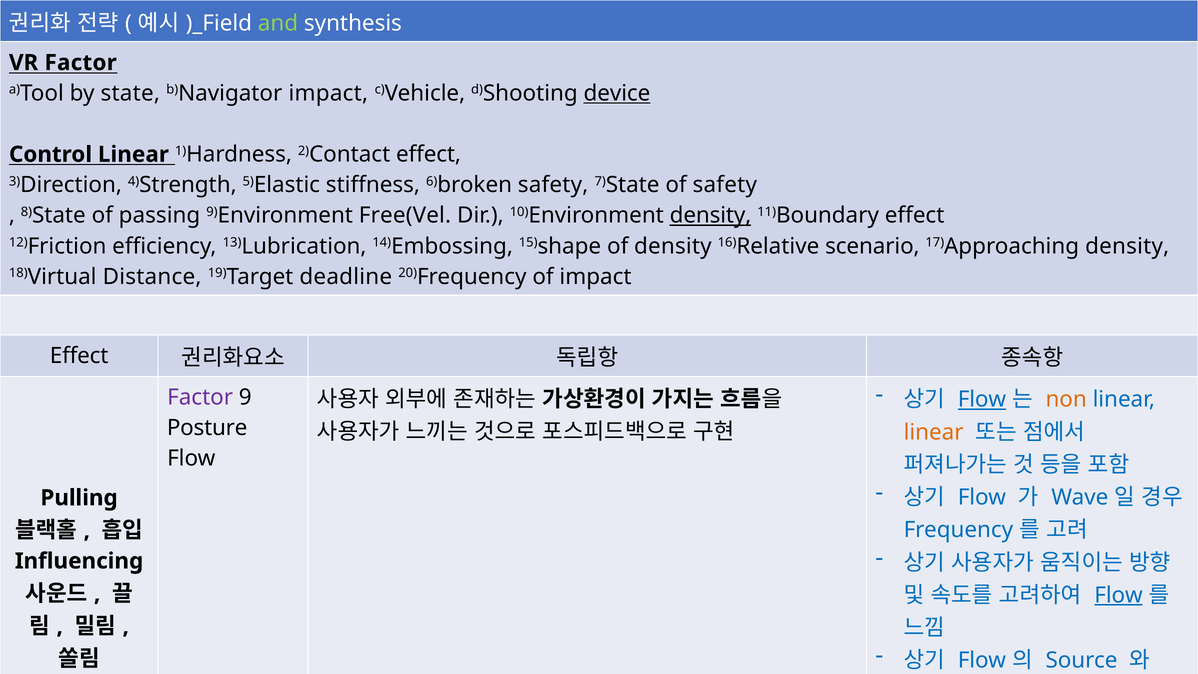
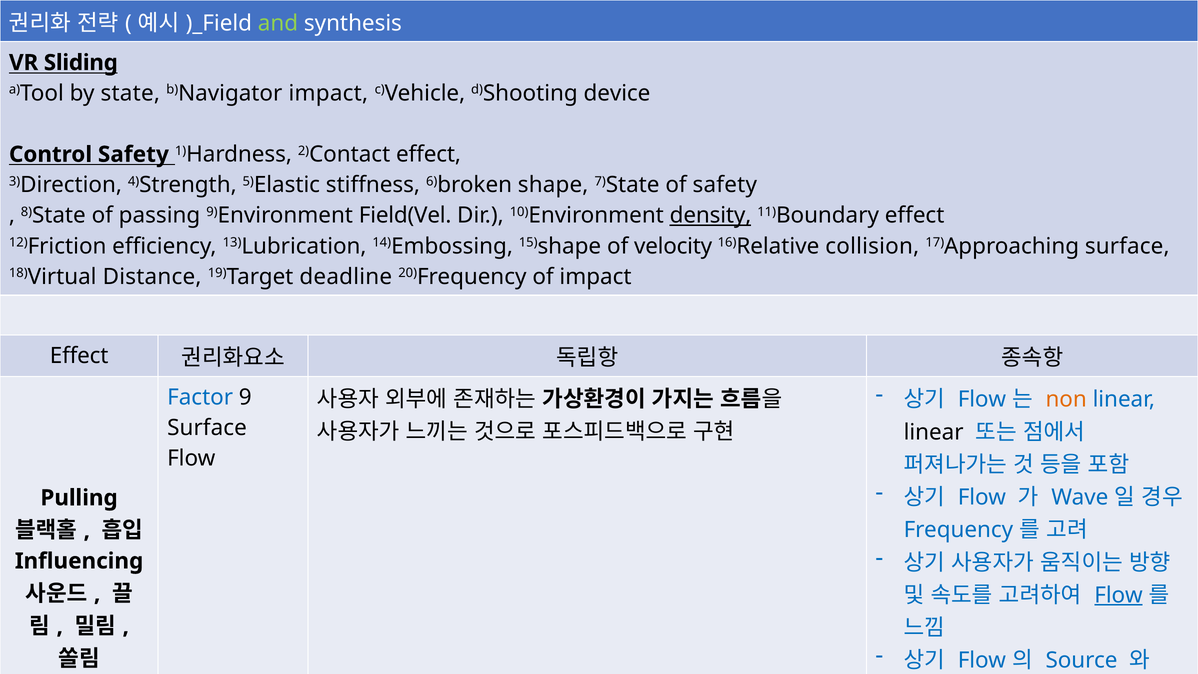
VR Factor: Factor -> Sliding (81, 63)
device underline: present -> none (617, 93)
Control Linear: Linear -> Safety (133, 154)
6)broken safety: safety -> shape (553, 185)
Free(Vel: Free(Vel -> Field(Vel (405, 216)
of density: density -> velocity (673, 246)
scenario: scenario -> collision (872, 246)
17)Approaching density: density -> surface (1127, 246)
Flow underline: present -> none (982, 399)
Factor colour: purple -> blue (200, 397)
Posture: Posture -> Surface (207, 428)
linear colour: orange -> black (934, 432)
